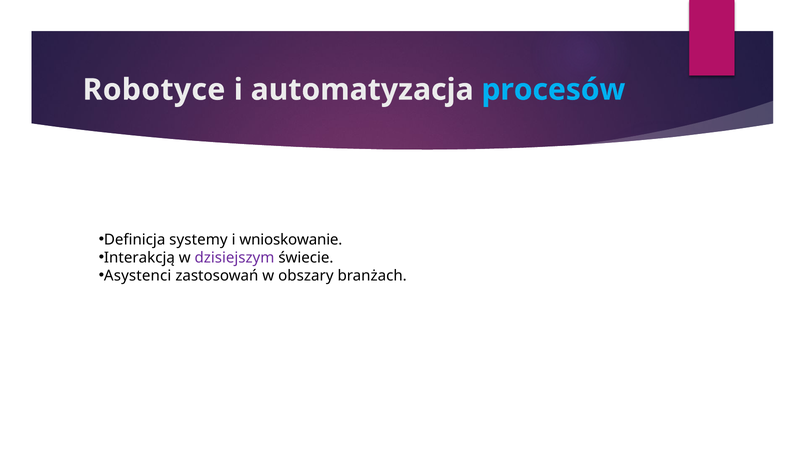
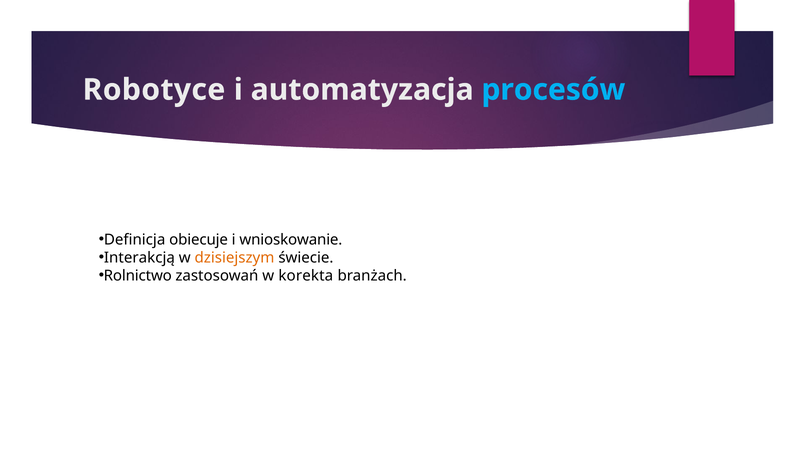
systemy: systemy -> obiecuje (199, 239)
dzisiejszym colour: purple -> orange (235, 258)
Asystenci: Asystenci -> Rolnictwo (138, 276)
obszary: obszary -> korekta (306, 276)
